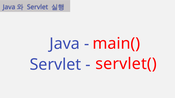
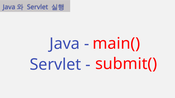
servlet(: servlet( -> submit( (126, 64)
